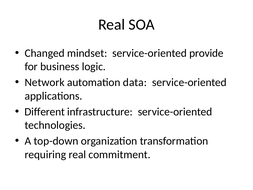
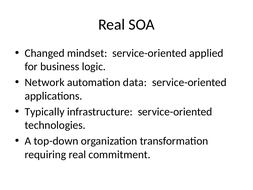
provide: provide -> applied (206, 53)
Different: Different -> Typically (45, 112)
